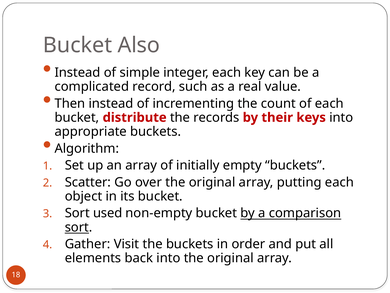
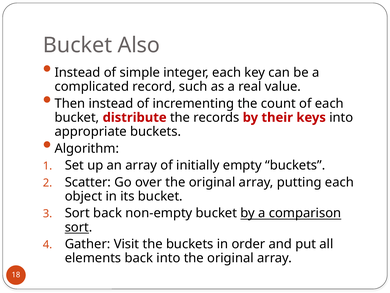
Sort used: used -> back (108, 213)
